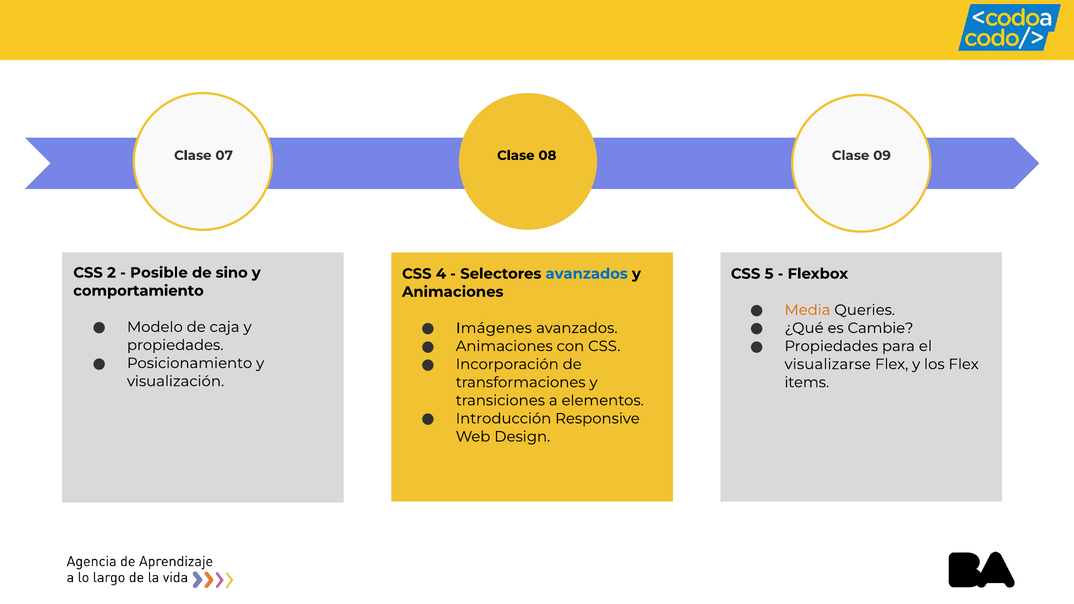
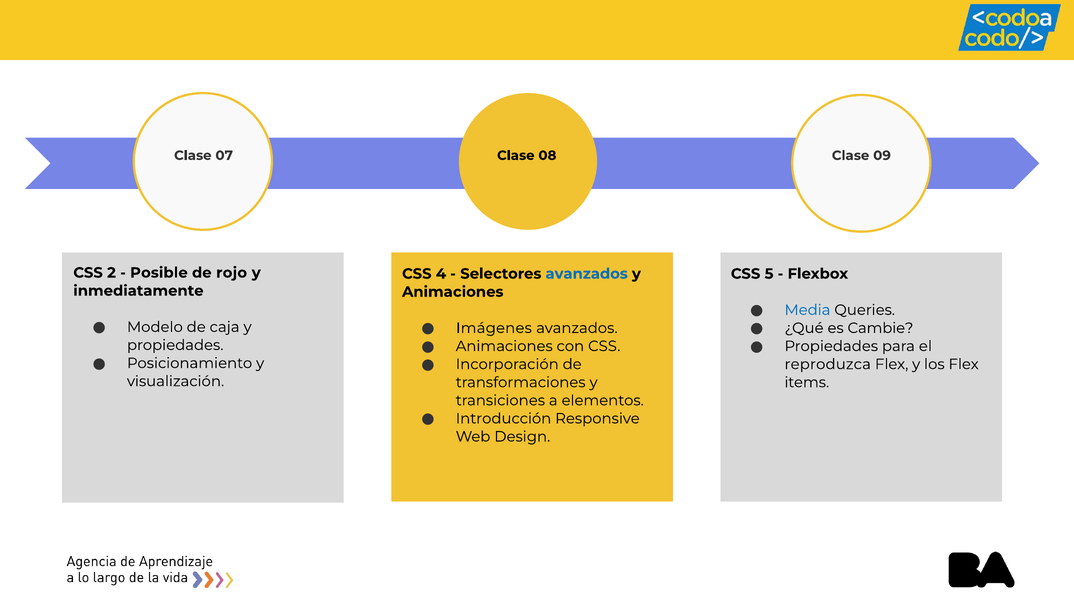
sino: sino -> rojo (232, 273)
comportamiento: comportamiento -> inmediatamente (138, 291)
Media colour: orange -> blue (807, 310)
visualizarse: visualizarse -> reproduzca (828, 364)
